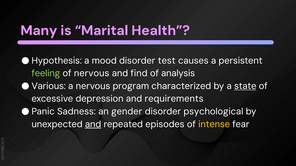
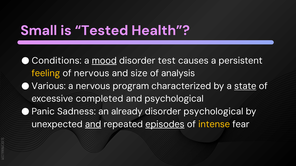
Many: Many -> Small (39, 31)
Marital: Marital -> Tested (102, 31)
Hypothesis: Hypothesis -> Conditions (57, 61)
mood underline: none -> present (104, 61)
feeling colour: light green -> yellow (46, 74)
find: find -> size (139, 74)
depression: depression -> completed (99, 99)
and requirements: requirements -> psychological (174, 99)
gender: gender -> already (127, 112)
episodes underline: none -> present (165, 125)
